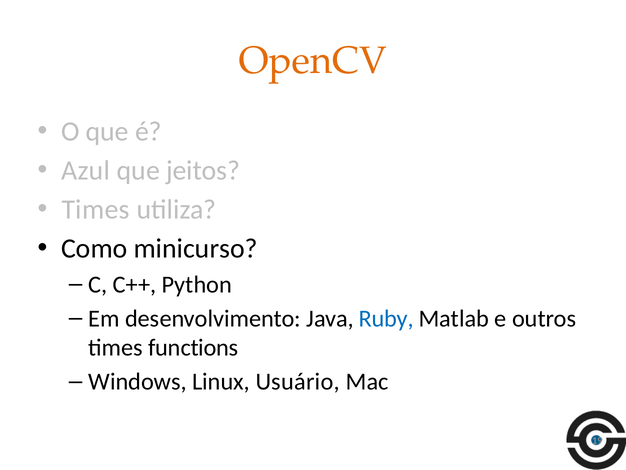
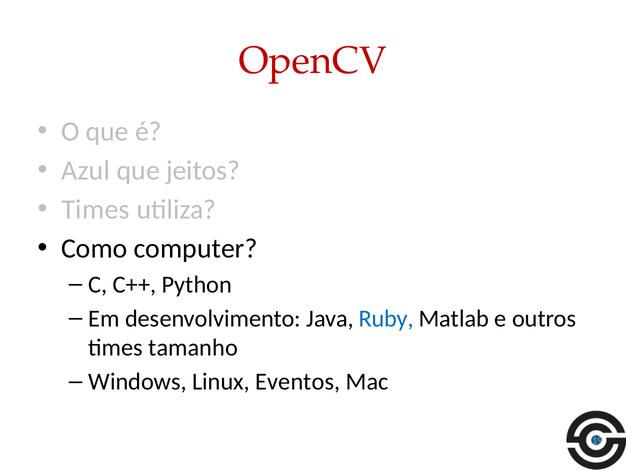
OpenCV colour: orange -> red (313, 61)
minicurso: minicurso -> computer (196, 248)
functions: functions -> tamanho (193, 347)
Usuário: Usuário -> Eventos (298, 381)
